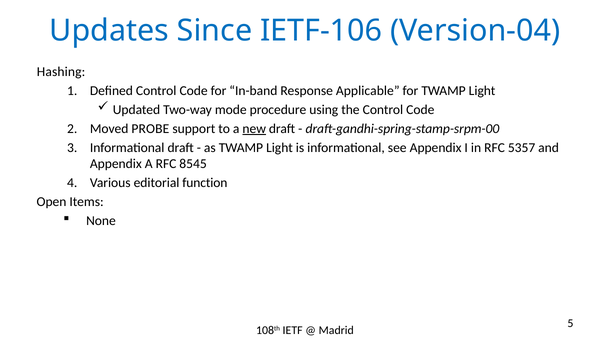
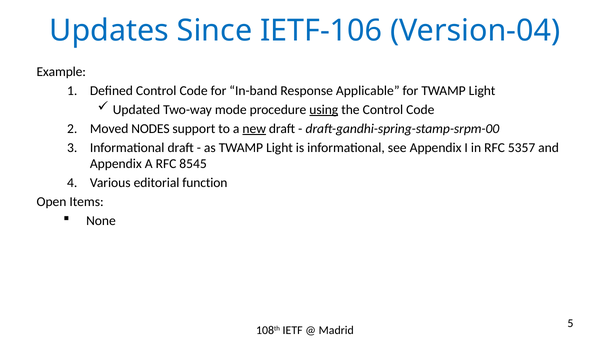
Hashing: Hashing -> Example (61, 72)
using underline: none -> present (324, 110)
PROBE: PROBE -> NODES (150, 129)
